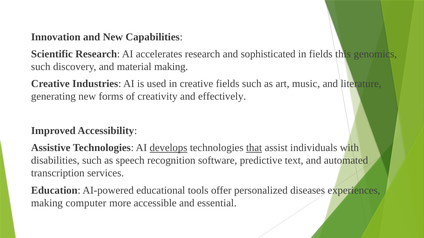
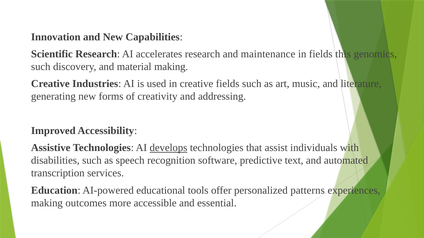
sophisticated: sophisticated -> maintenance (268, 54)
effectively: effectively -> addressing (222, 97)
that underline: present -> none (254, 148)
diseases: diseases -> patterns (308, 191)
computer: computer -> outcomes (86, 203)
